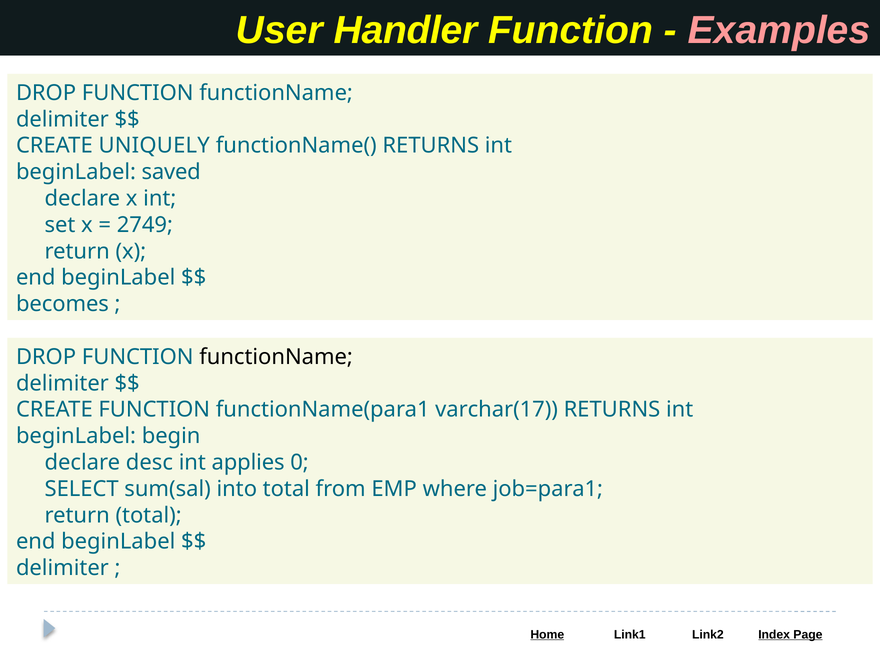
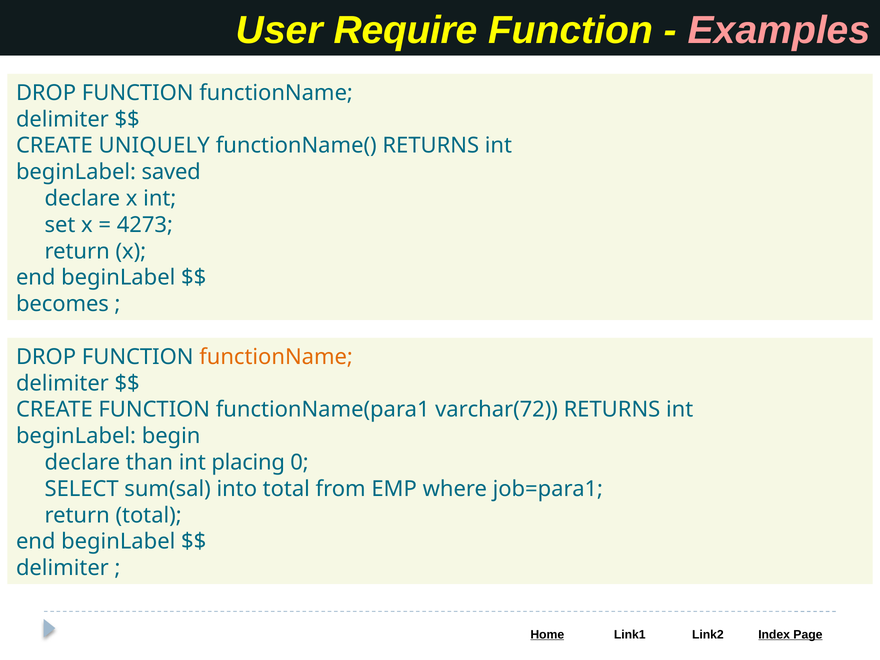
Handler: Handler -> Require (406, 31)
2749: 2749 -> 4273 (145, 225)
functionName colour: black -> orange (276, 357)
varchar(17: varchar(17 -> varchar(72 (497, 410)
desc: desc -> than (149, 463)
applies: applies -> placing (248, 463)
